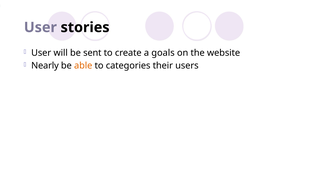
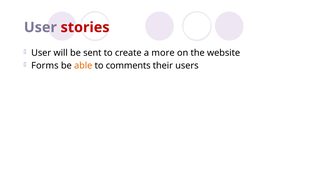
stories colour: black -> red (85, 27)
goals: goals -> more (163, 53)
Nearly: Nearly -> Forms (45, 66)
categories: categories -> comments (128, 66)
